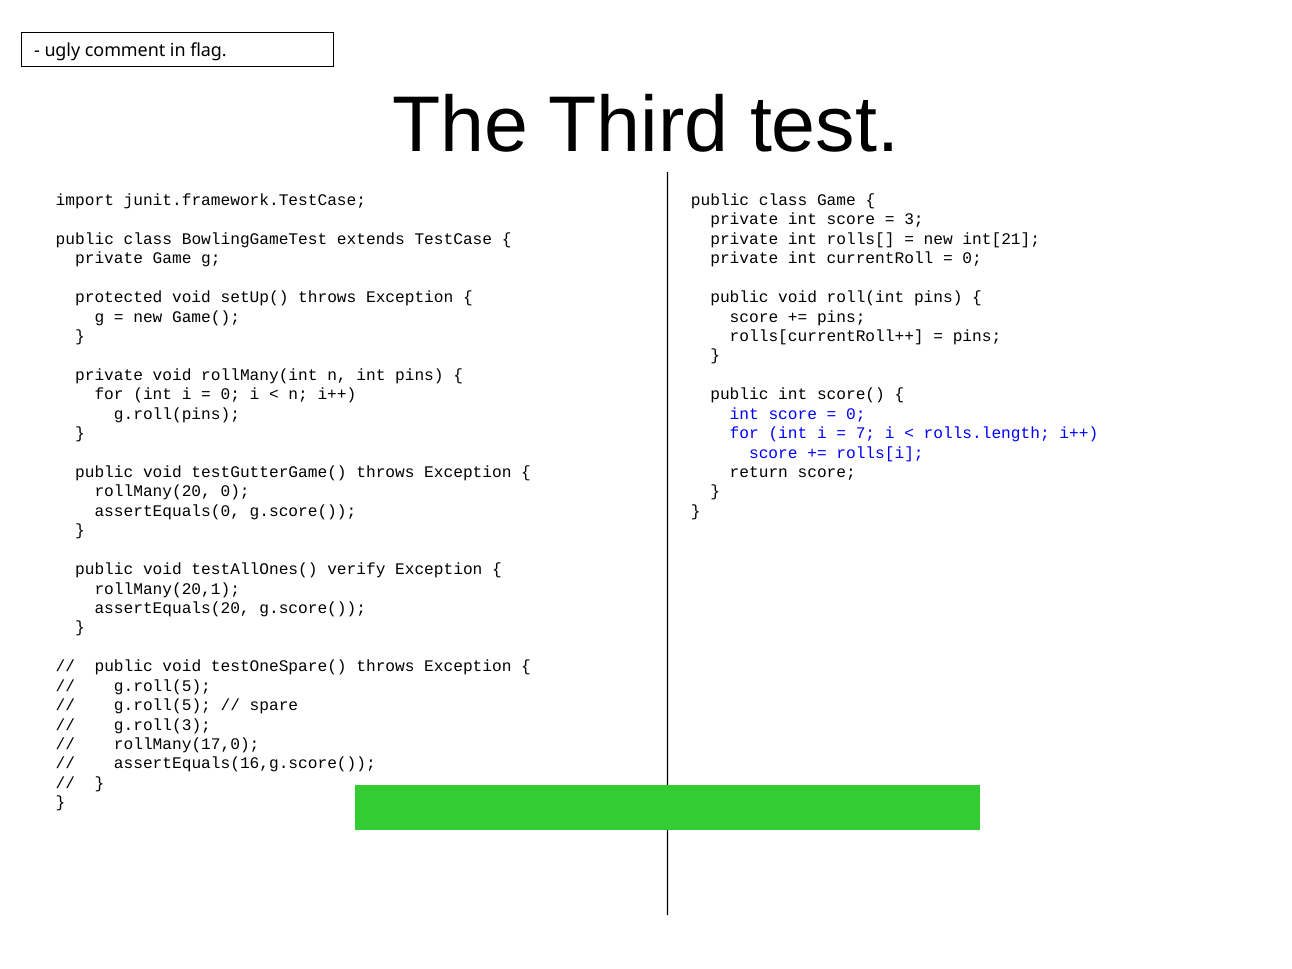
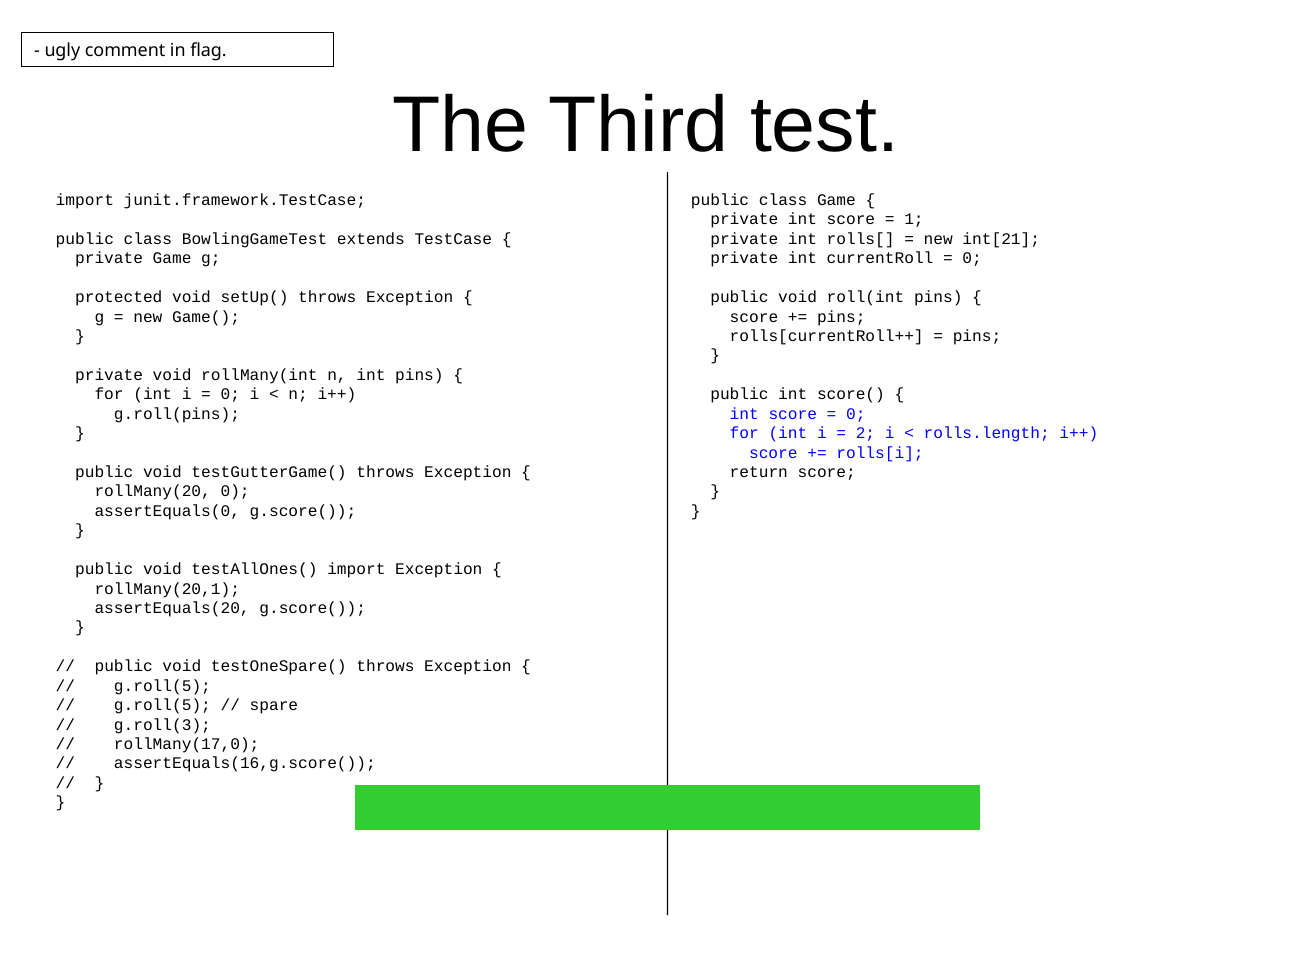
3: 3 -> 1 (914, 220)
7: 7 -> 2 (866, 433)
testAllOnes( verify: verify -> import (356, 569)
